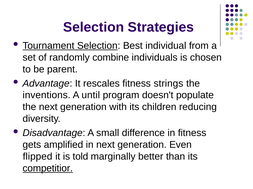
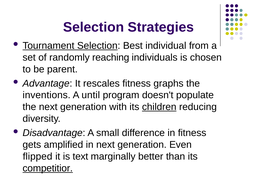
combine: combine -> reaching (111, 58)
strings: strings -> graphs (169, 84)
children underline: none -> present (159, 107)
told: told -> text (80, 157)
